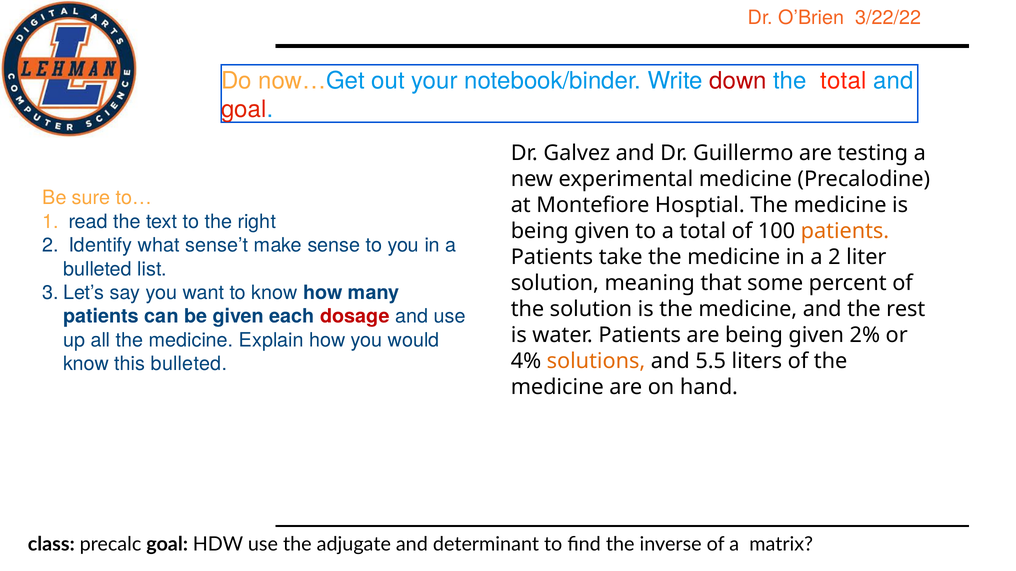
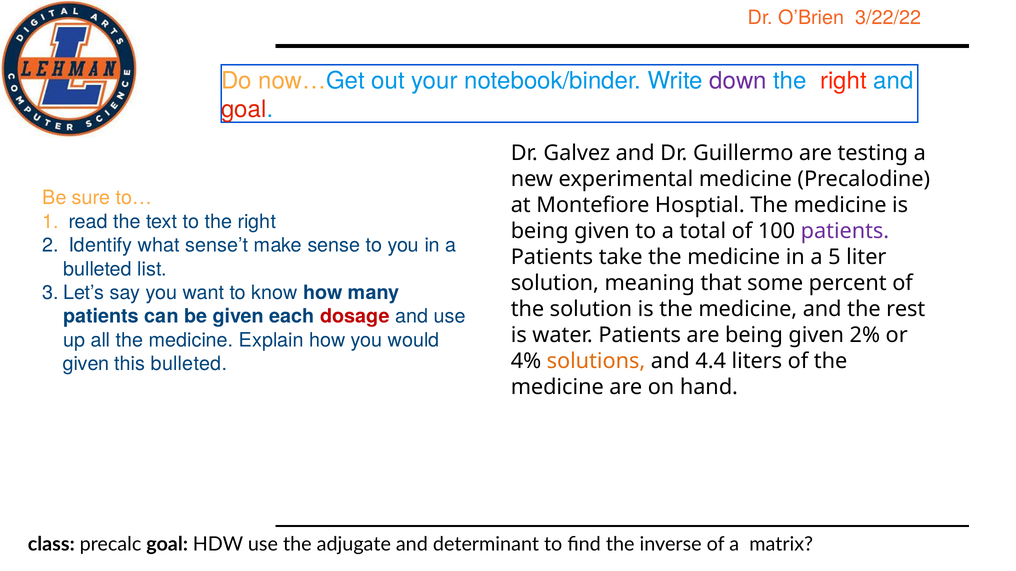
down colour: red -> purple (738, 81)
total: total -> right (843, 81)
patients colour: orange -> purple (845, 231)
a 2: 2 -> 5 (834, 257)
5.5: 5.5 -> 4.4 (711, 361)
know: know -> given (86, 364)
